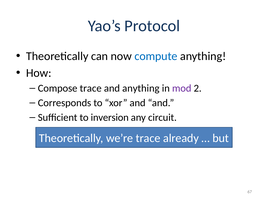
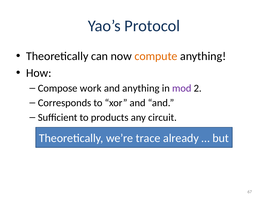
compute colour: blue -> orange (156, 56)
Compose trace: trace -> work (91, 88)
inversion: inversion -> products (110, 117)
